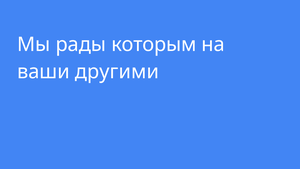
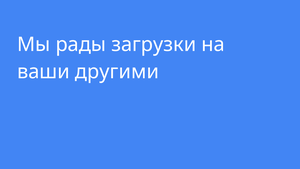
которым: которым -> загрузки (154, 44)
